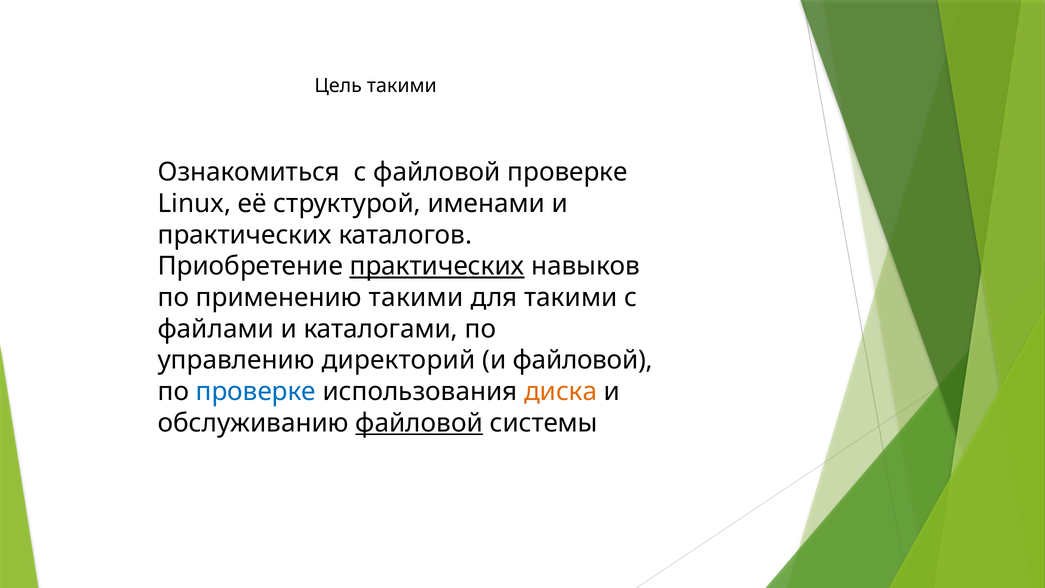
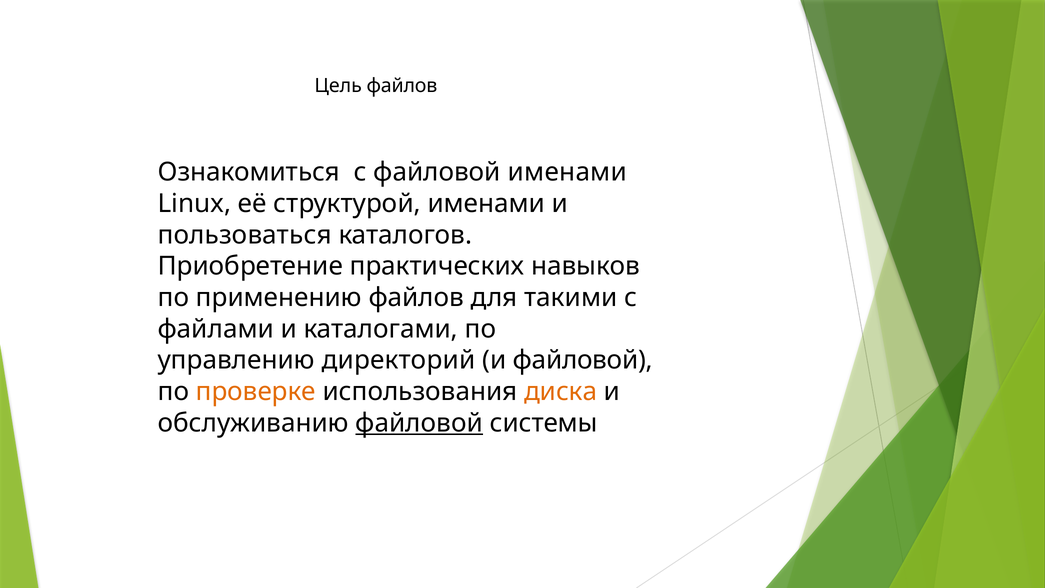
Цель такими: такими -> файлов (402, 86)
файловой проверке: проверке -> именами (567, 172)
практических: практических -> пользоваться (245, 235)
практических underline: present -> none (437, 266)
применению такими: такими -> файлов (416, 298)
проверке colour: blue -> orange (256, 392)
